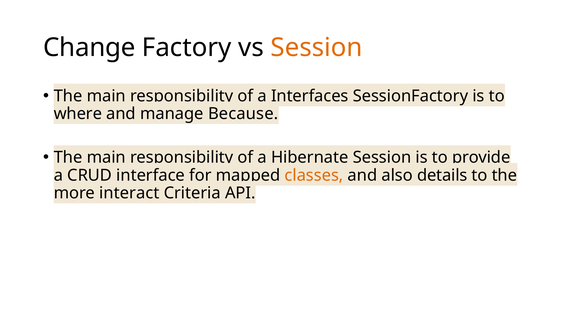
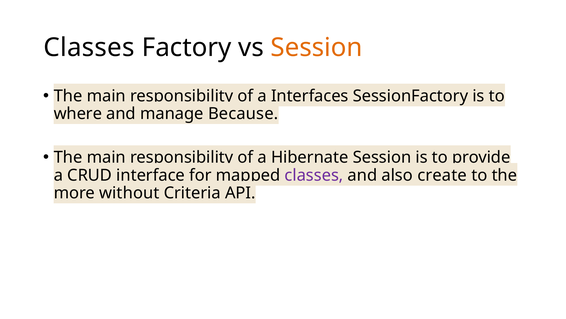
Change: Change -> Classes (89, 48)
classes colour: orange -> purple (314, 175)
details: details -> create (442, 175)
interact: interact -> without (129, 193)
